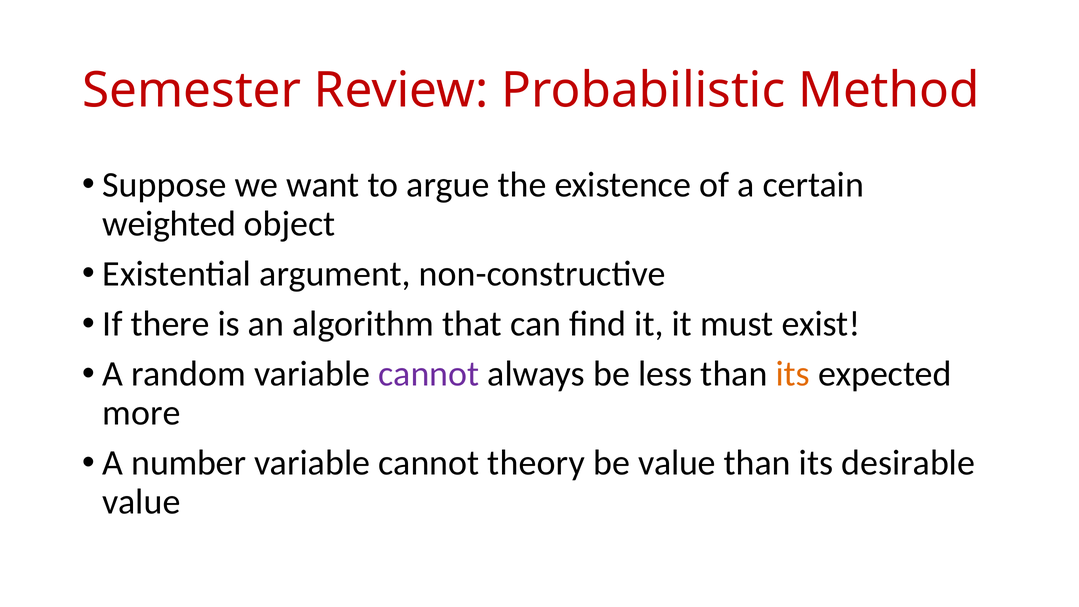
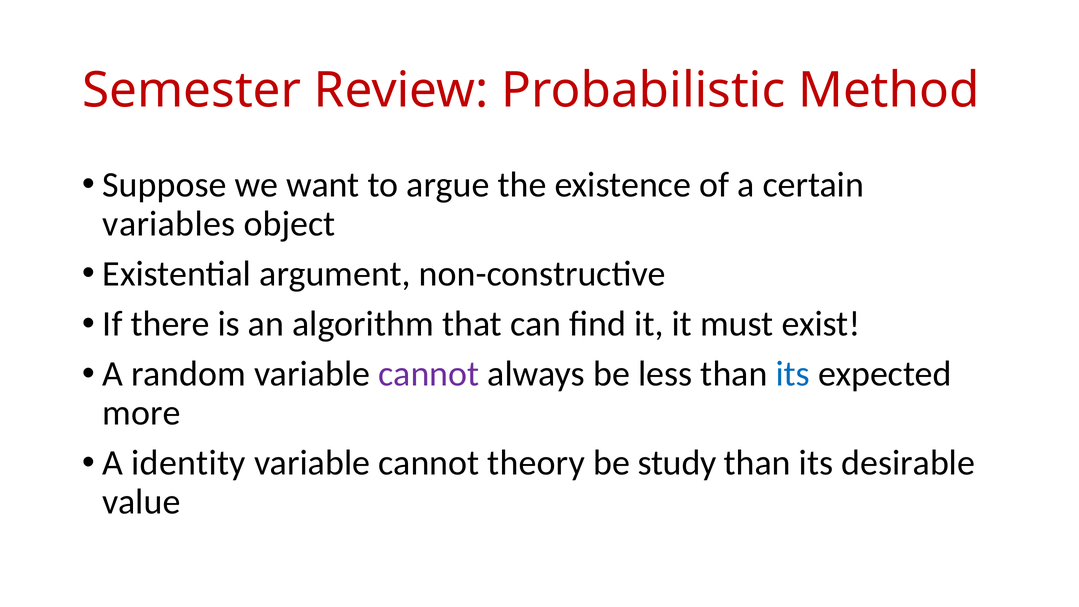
weighted: weighted -> variables (169, 224)
its colour: orange -> blue (793, 374)
number: number -> identity (189, 463)
be value: value -> study (677, 463)
